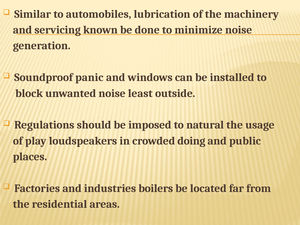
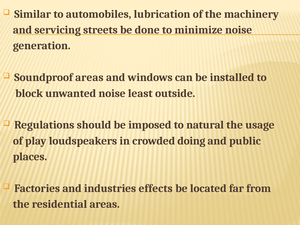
known: known -> streets (100, 30)
Soundproof panic: panic -> areas (89, 77)
boilers: boilers -> effects (156, 188)
